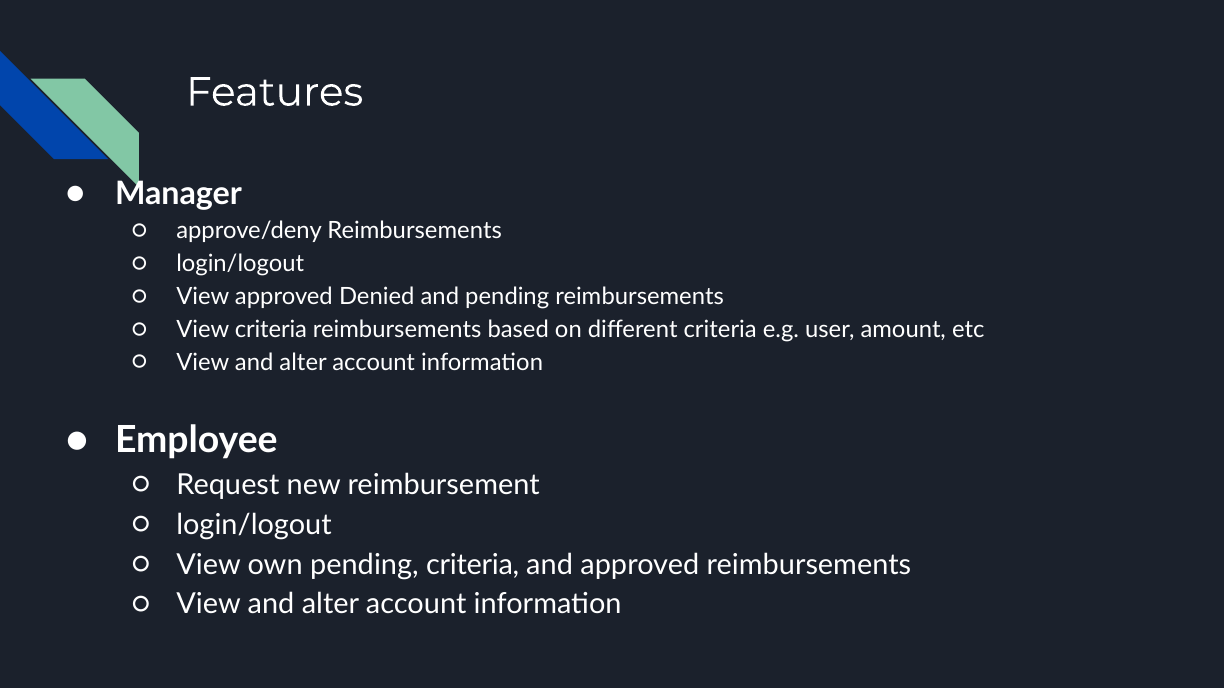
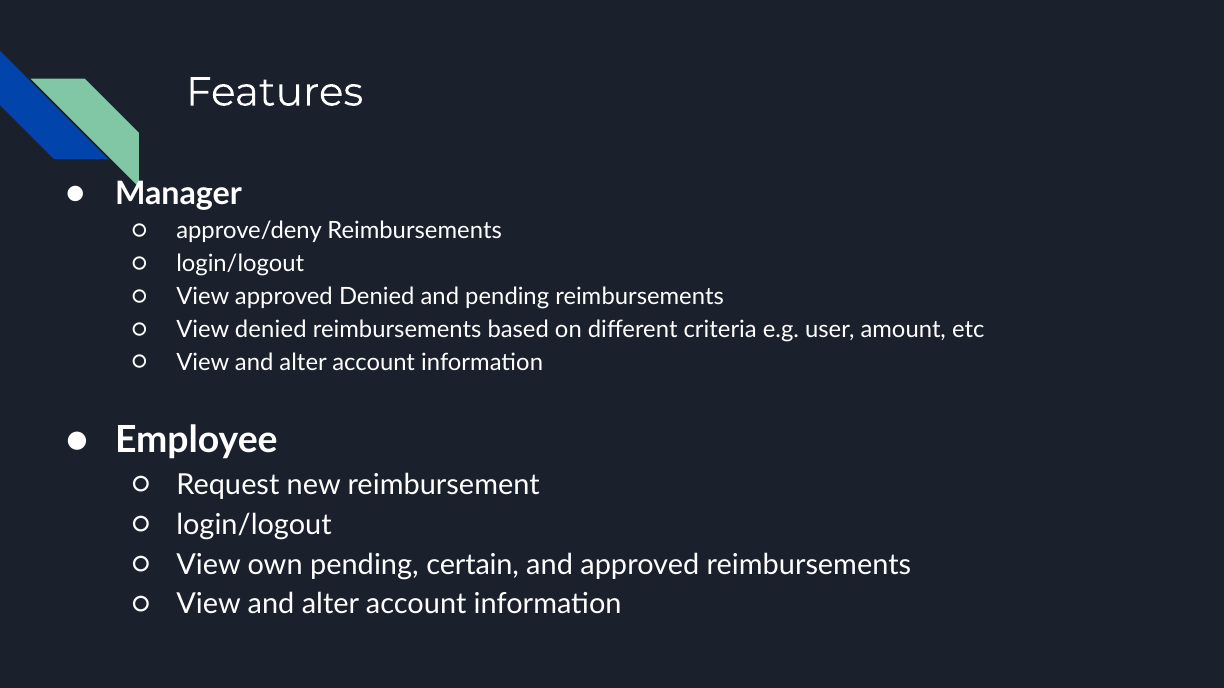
View criteria: criteria -> denied (271, 330)
pending criteria: criteria -> certain (473, 565)
